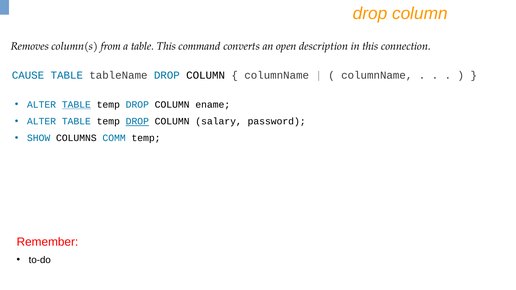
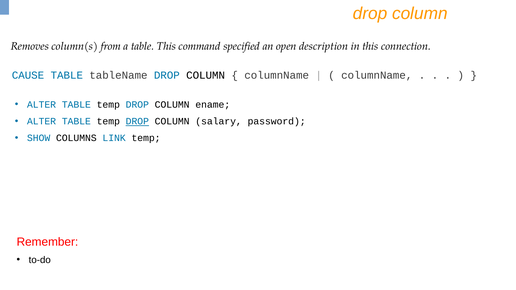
converts: converts -> specified (242, 46)
TABLE underline: present -> none (76, 105)
COMM: COMM -> LINK (114, 138)
